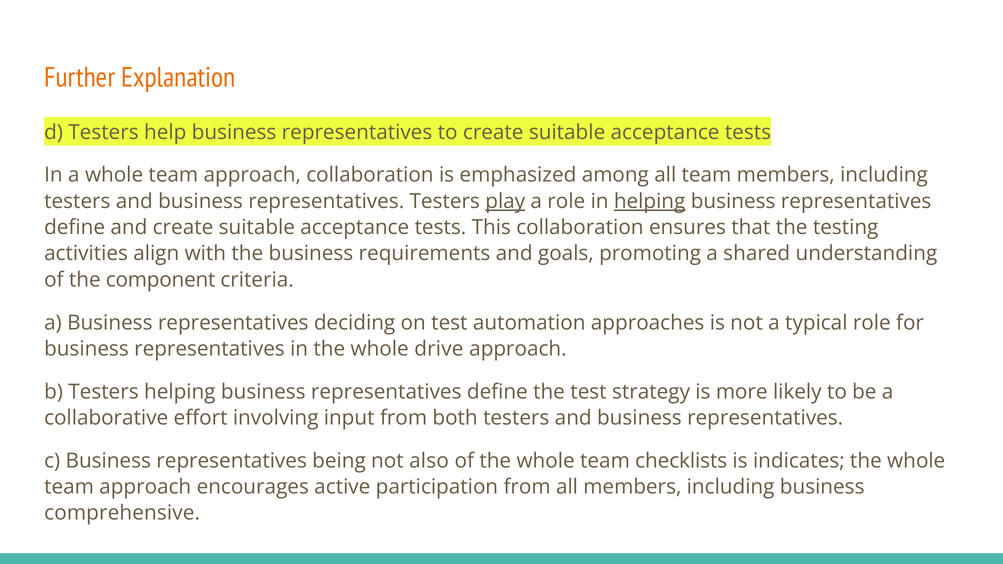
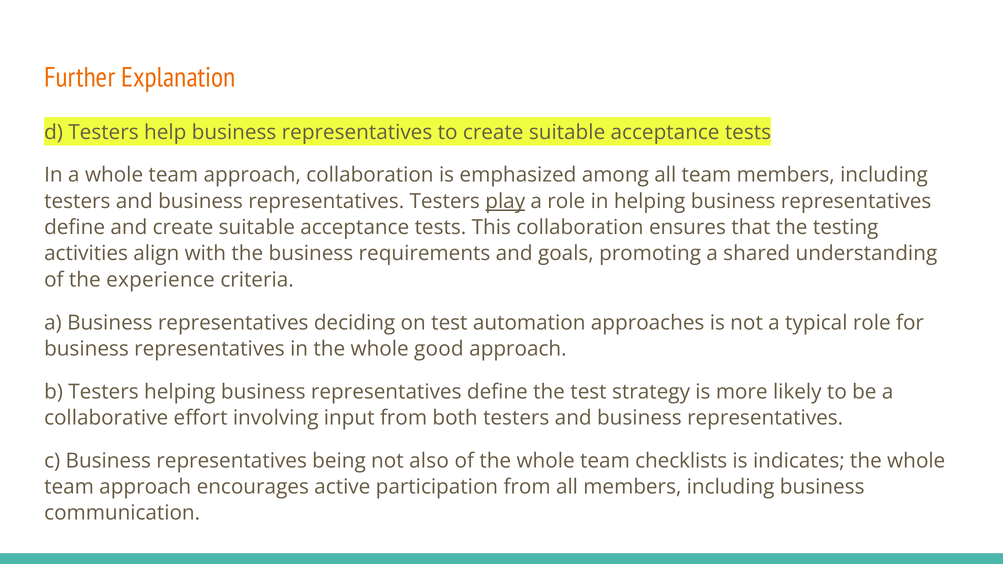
helping underline: present -> none (650, 201)
component: component -> experience (160, 280)
drive: drive -> good (439, 349)
comprehensive: comprehensive -> communication (122, 513)
